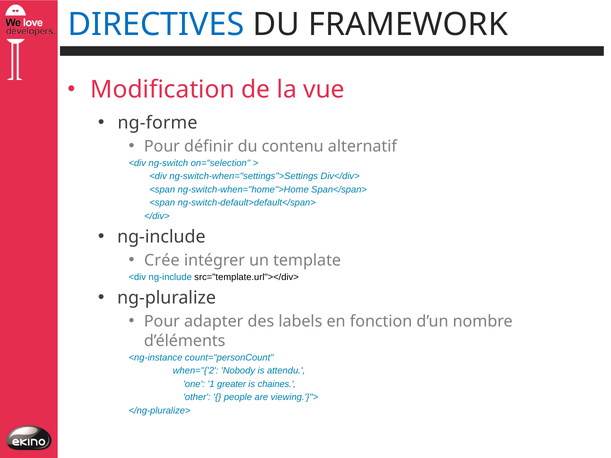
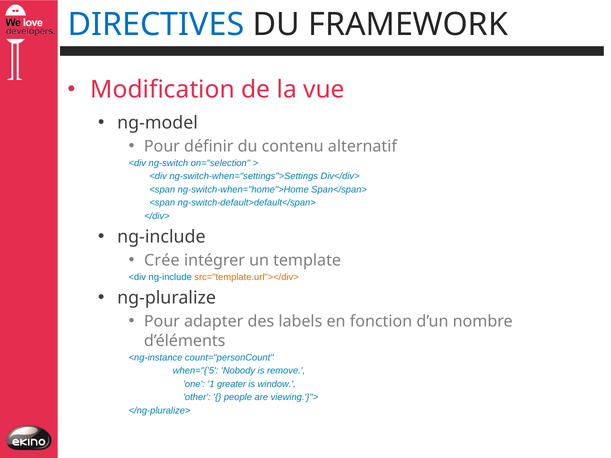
ng-forme: ng-forme -> ng-model (158, 123)
src="template.url"></div> colour: black -> orange (247, 277)
when="{'2: when="{'2 -> when="{'5 (196, 371)
attendu: attendu -> remove (286, 371)
chaines: chaines -> window (277, 384)
